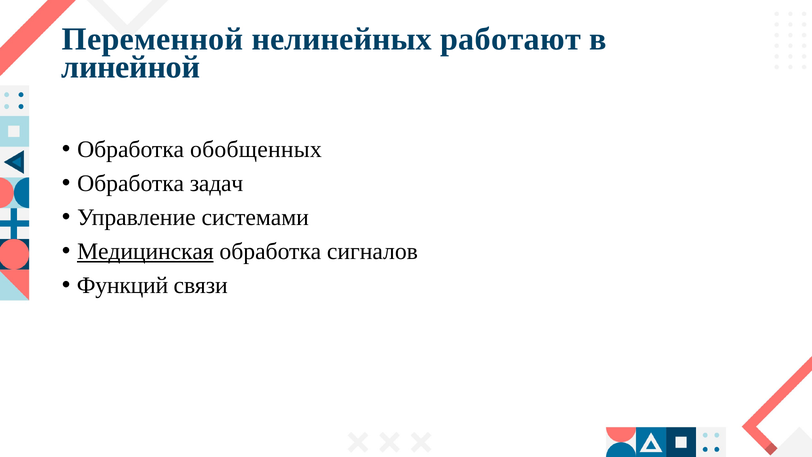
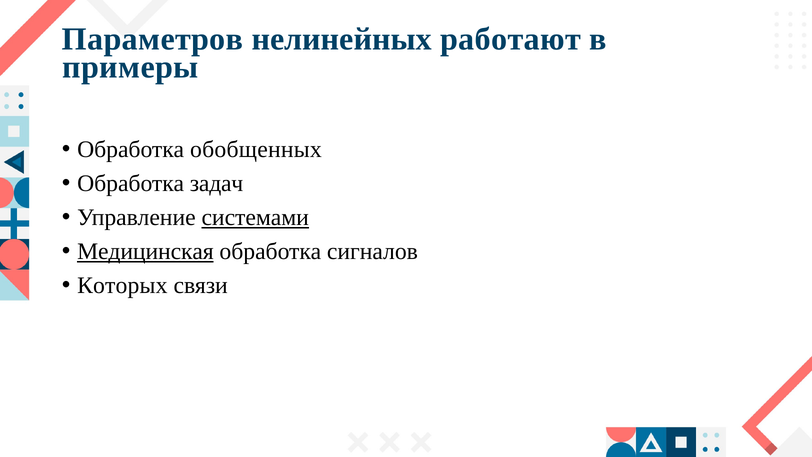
Переменной: Переменной -> Параметров (153, 39)
линейной: линейной -> примеры (130, 67)
системами underline: none -> present (255, 217)
Функций: Функций -> Которых (122, 285)
